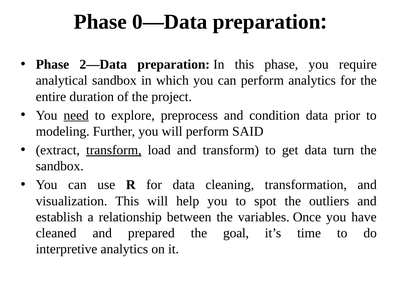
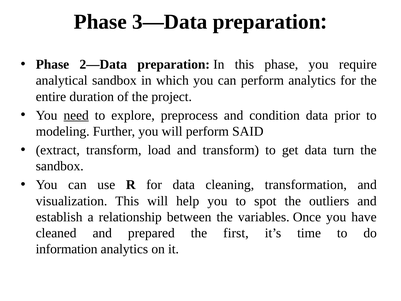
0—Data: 0—Data -> 3—Data (170, 22)
transform underline: present -> none (114, 150)
goal: goal -> first (236, 233)
interpretive: interpretive -> information (67, 249)
